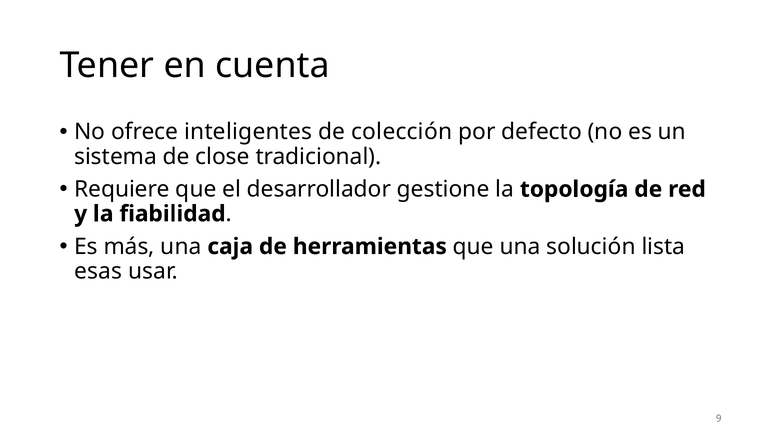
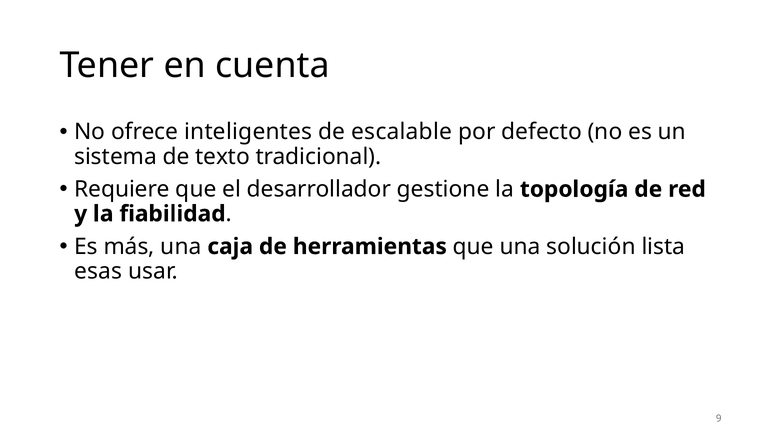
colección: colección -> escalable (402, 132)
close: close -> texto (223, 157)
